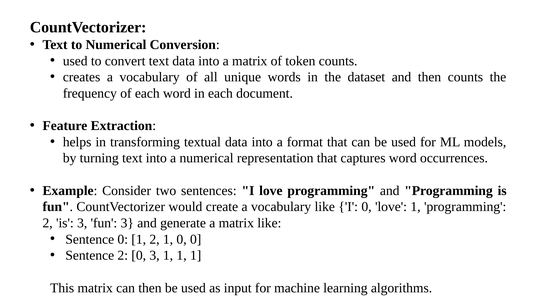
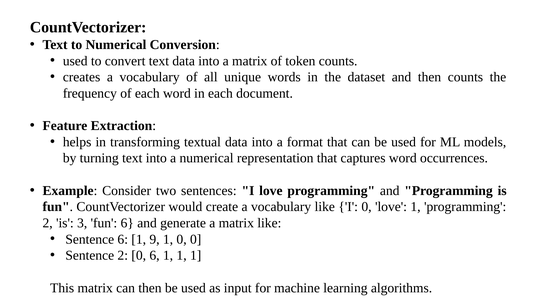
fun 3: 3 -> 6 (127, 223)
Sentence 0: 0 -> 6 (123, 240)
1 2: 2 -> 9 (155, 240)
0 3: 3 -> 6 (155, 256)
